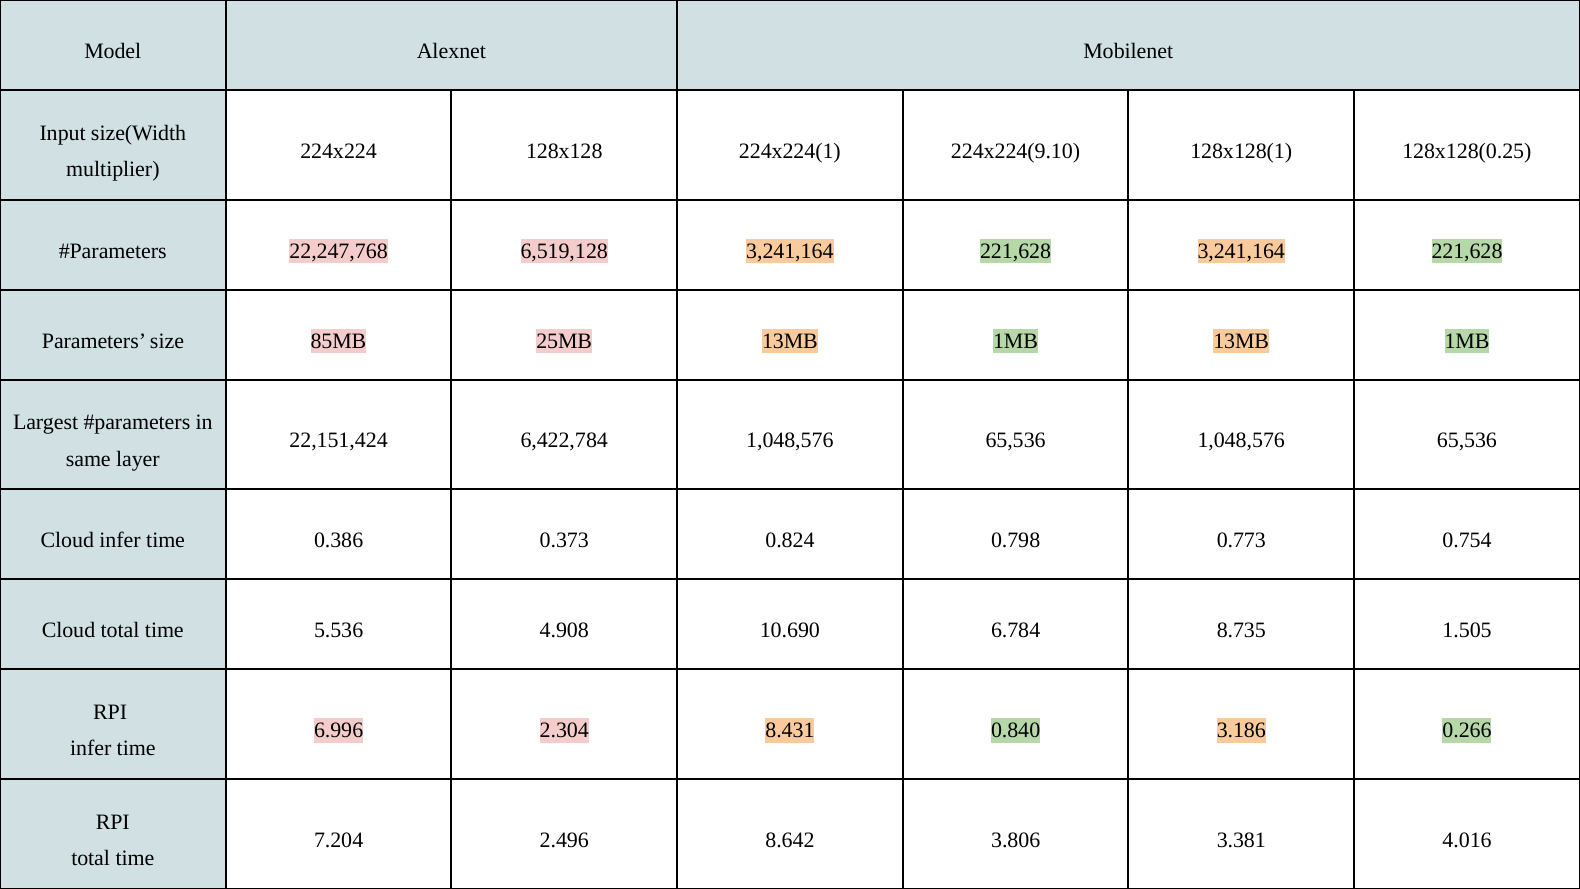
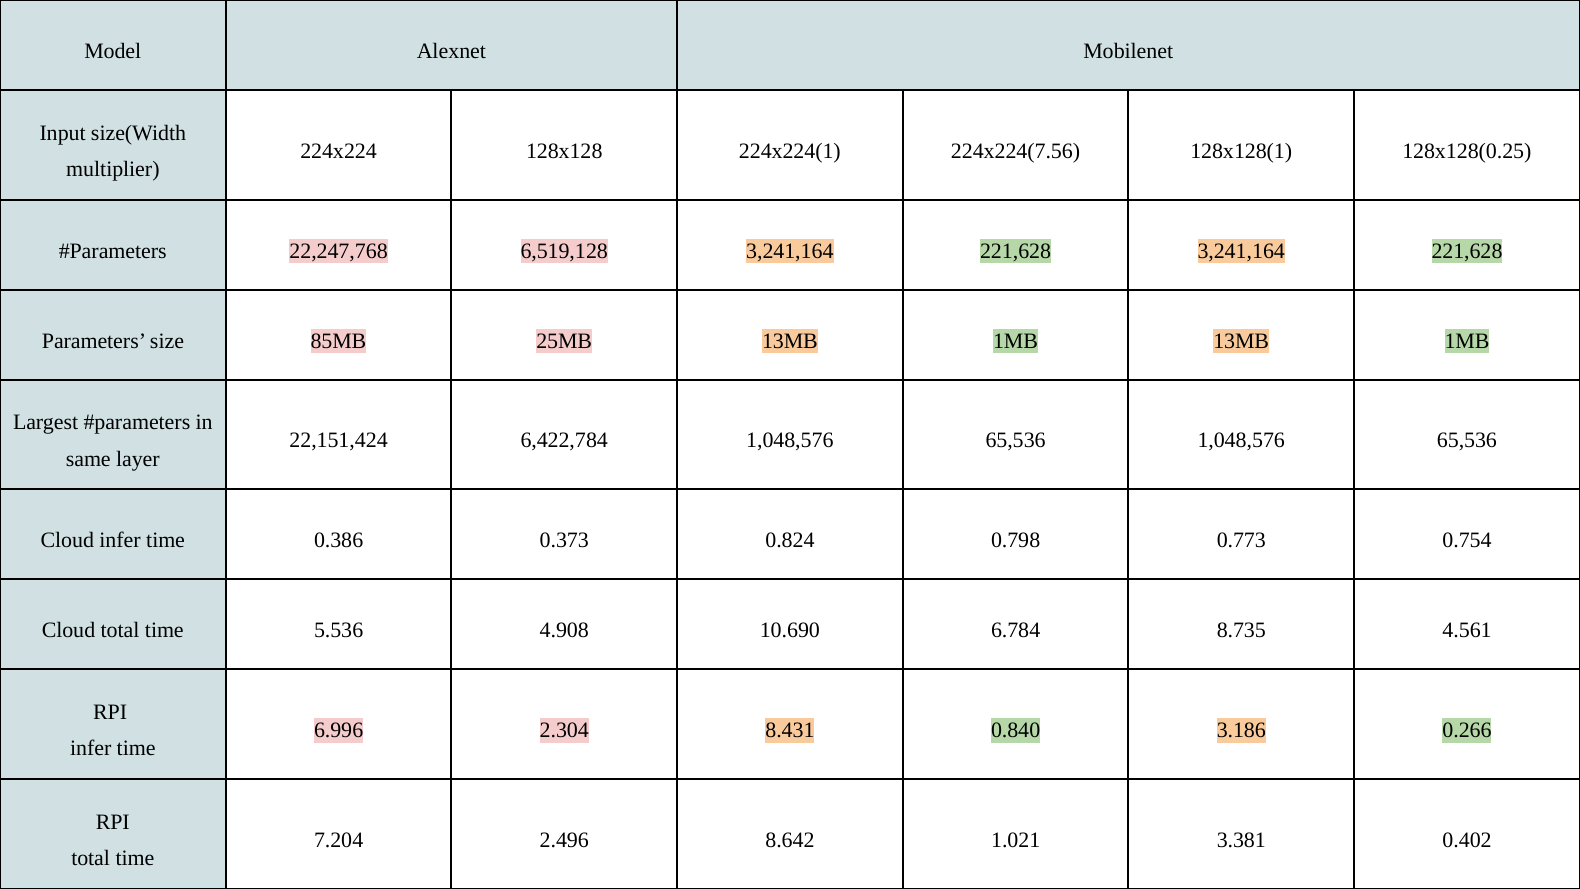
224x224(9.10: 224x224(9.10 -> 224x224(7.56 (1016, 151)
1.505: 1.505 -> 4.561 (1467, 630)
3.806: 3.806 -> 1.021 (1016, 840)
4.016: 4.016 -> 0.402 (1467, 840)
